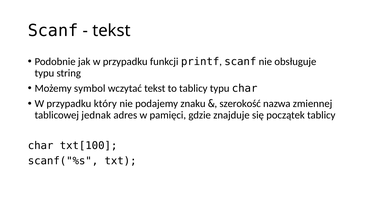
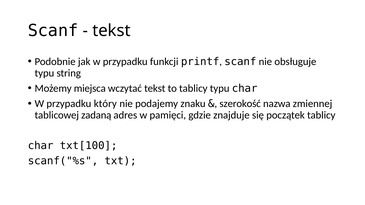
symbol: symbol -> miejsca (90, 89)
jednak: jednak -> zadaną (96, 115)
